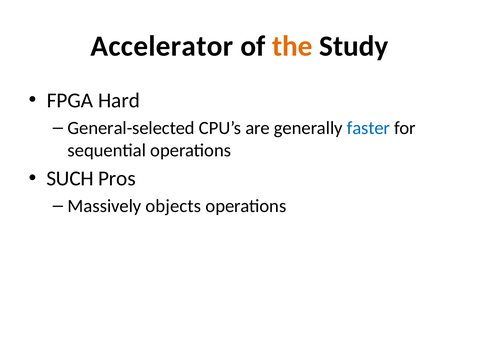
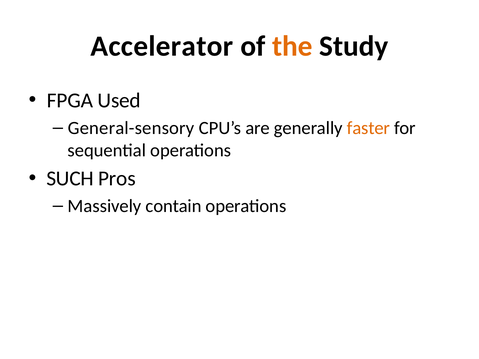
Hard: Hard -> Used (119, 100)
General-selected: General-selected -> General-sensory (131, 128)
faster colour: blue -> orange (369, 128)
objects: objects -> contain (174, 206)
